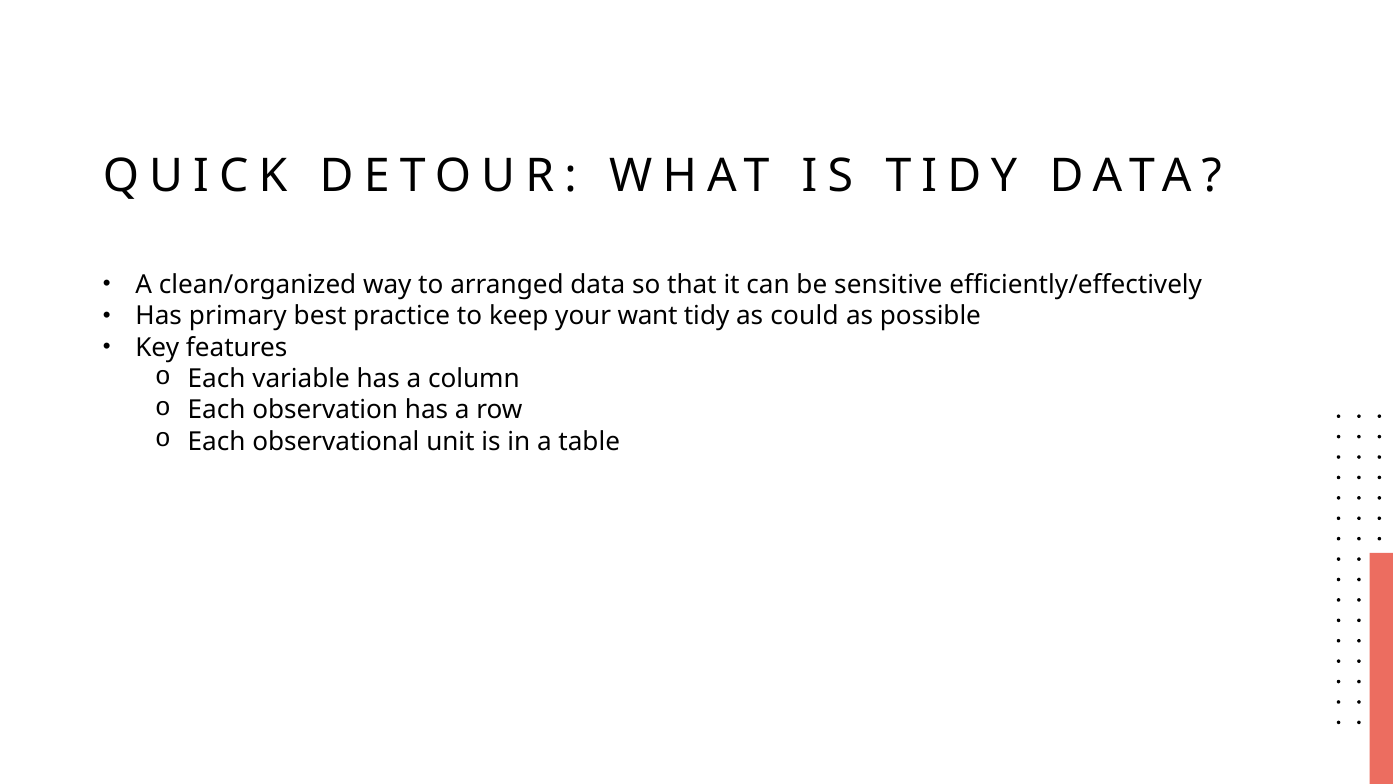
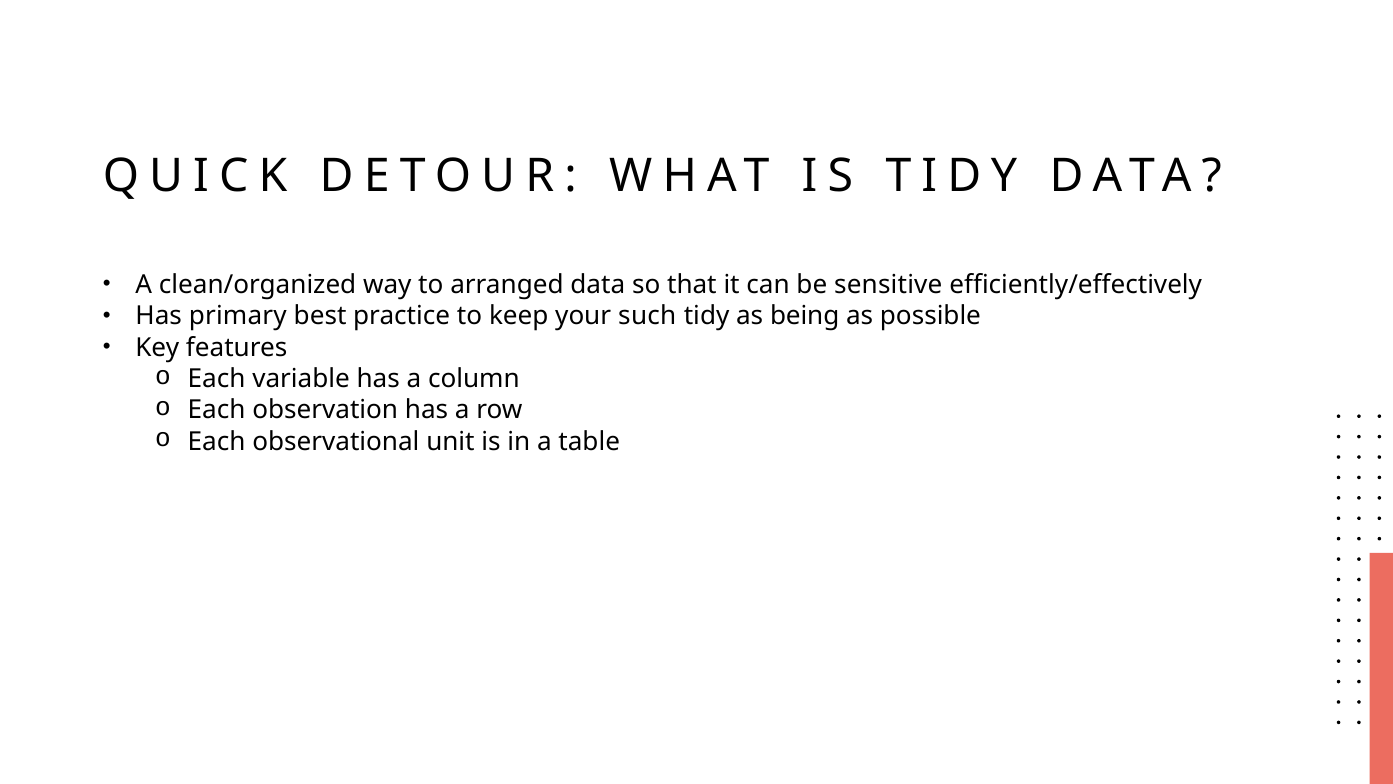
want: want -> such (647, 316)
could: could -> being (805, 316)
